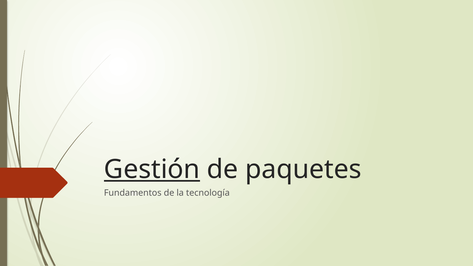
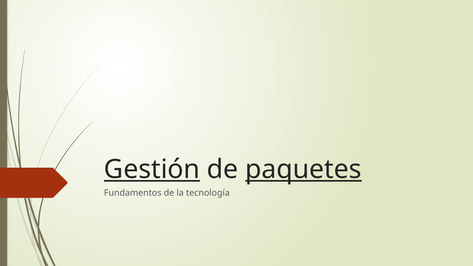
paquetes underline: none -> present (303, 169)
